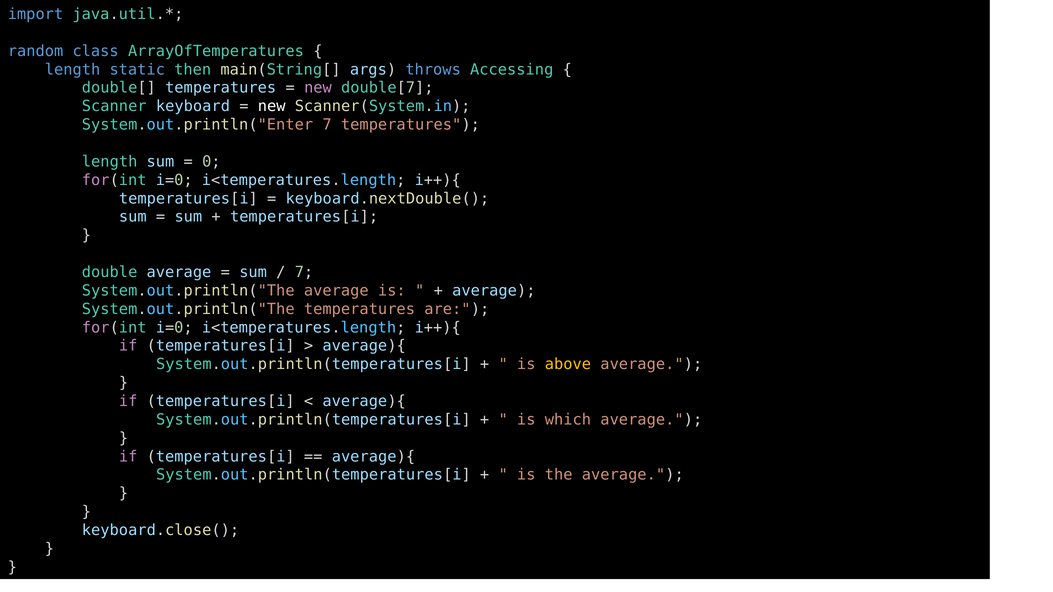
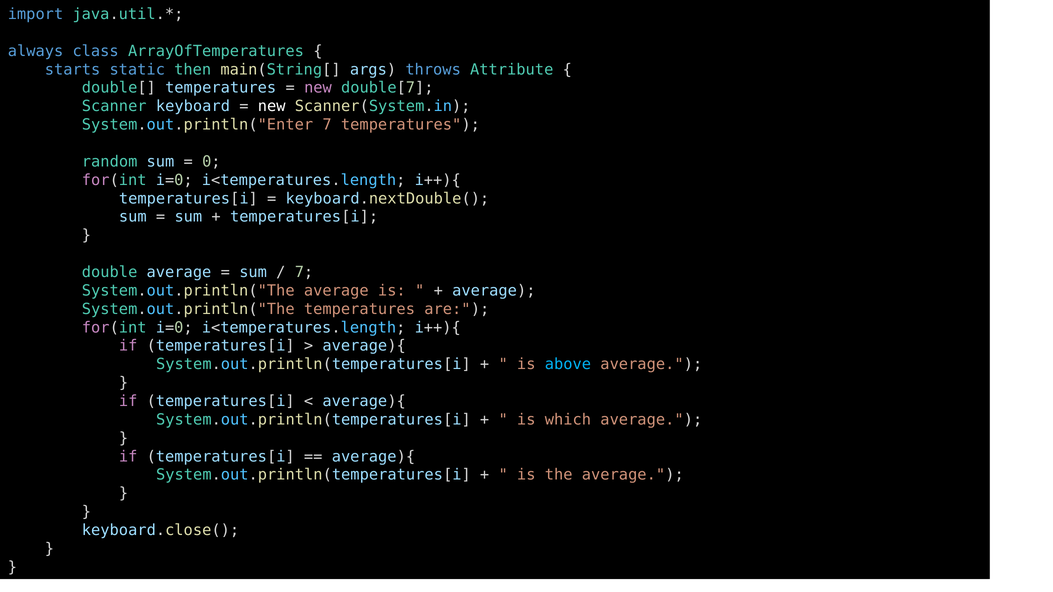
random: random -> always (36, 51)
length: length -> starts (73, 69)
Accessing: Accessing -> Attribute (512, 69)
length: length -> random (110, 162)
above colour: yellow -> light blue (568, 364)
